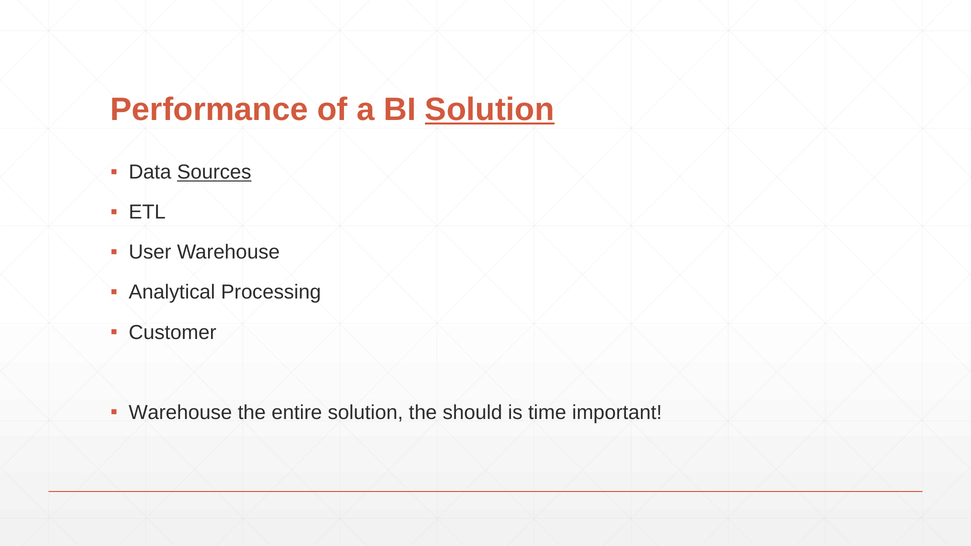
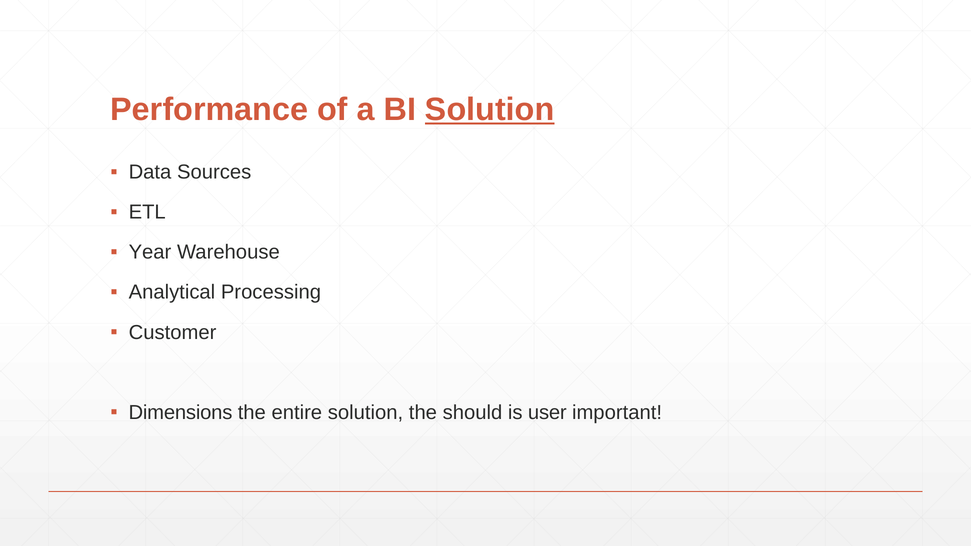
Sources underline: present -> none (214, 172)
User: User -> Year (150, 252)
Warehouse: Warehouse -> Dimensions (180, 413)
time: time -> user (547, 413)
